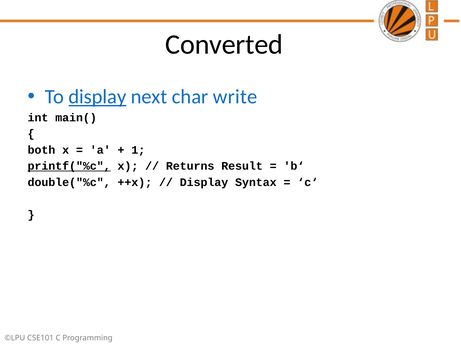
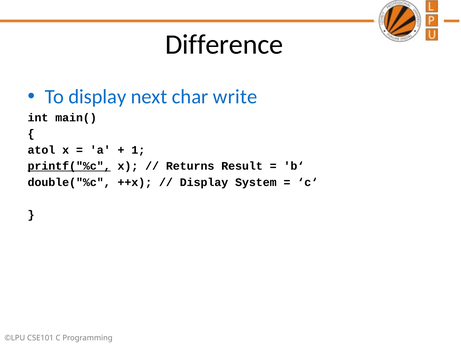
Converted: Converted -> Difference (224, 45)
display underline: present -> none (97, 97)
both: both -> atol (41, 150)
Syntax: Syntax -> System (256, 182)
